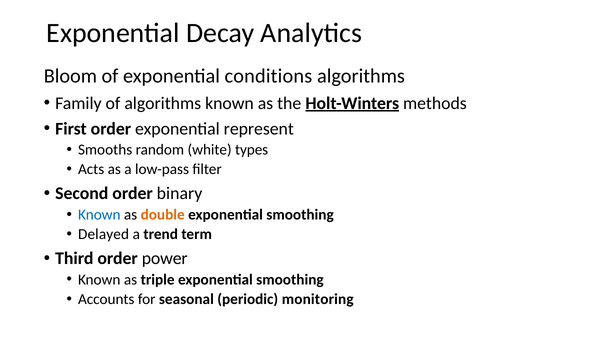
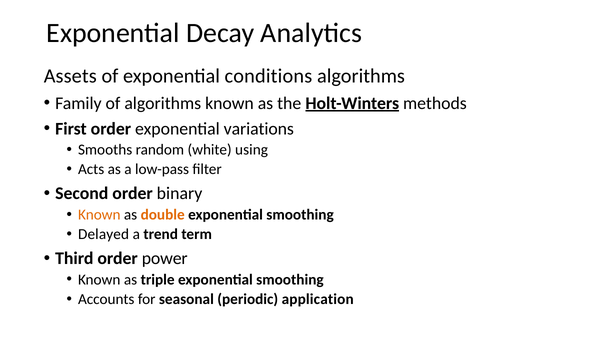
Bloom: Bloom -> Assets (70, 76)
represent: represent -> variations (259, 129)
types: types -> using (252, 150)
Known colour: blue -> orange (99, 214)
monitoring: monitoring -> application (318, 299)
